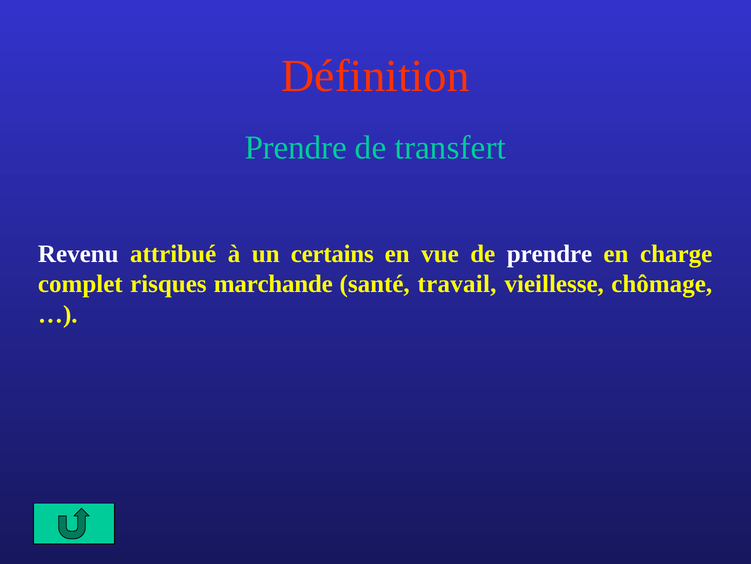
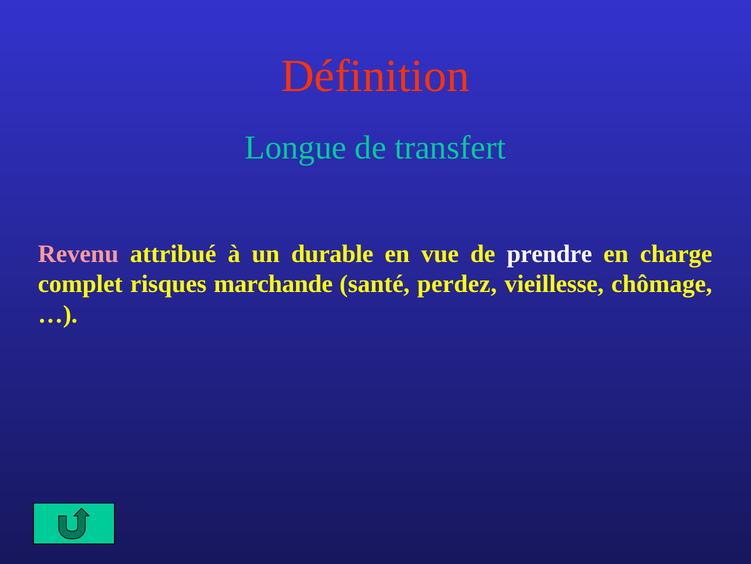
Prendre: Prendre -> Longue (296, 148)
Revenu colour: white -> pink (78, 254)
certains: certains -> durable (332, 254)
travail: travail -> perdez (457, 284)
